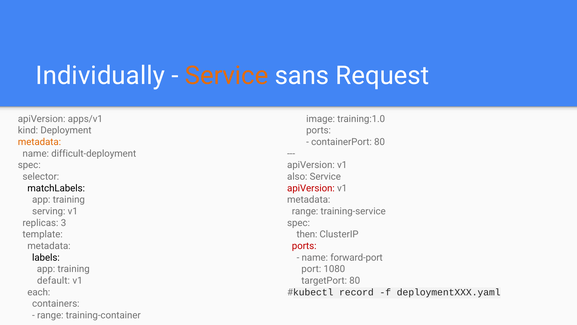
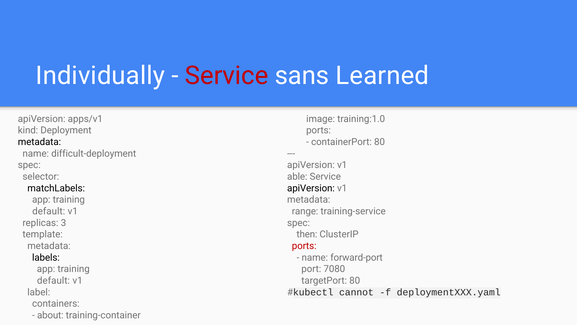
Service colour: orange -> red (227, 76)
Request: Request -> Learned (382, 76)
metadata colour: orange -> black (39, 142)
also: also -> able (297, 176)
apiVersion colour: red -> black (311, 188)
serving: serving -> default (49, 211)
1080: 1080 -> 7080 (334, 269)
each: each -> label (39, 292)
record: record -> cannot (356, 292)
range: range -> about (50, 315)
